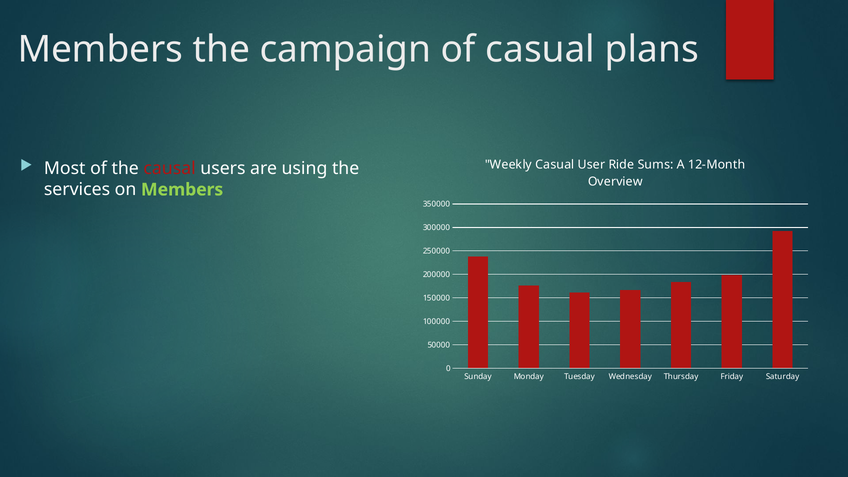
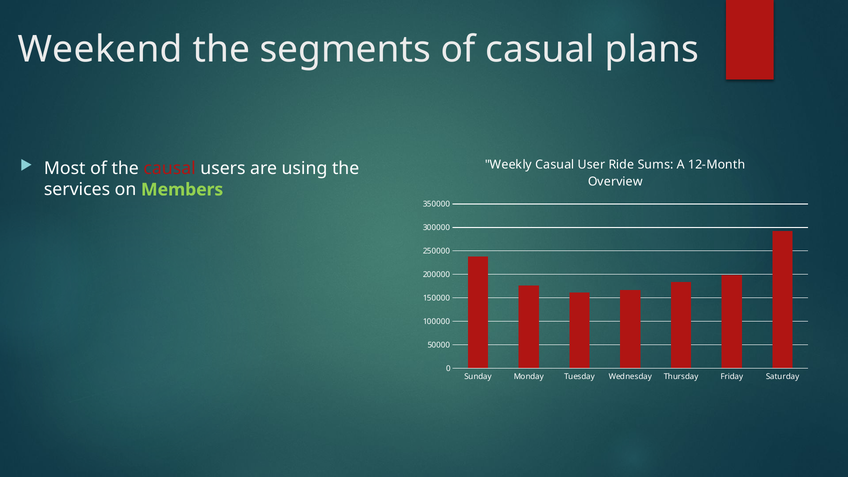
Members: Members -> Weekend (100, 50)
campaign: campaign -> segments (345, 50)
